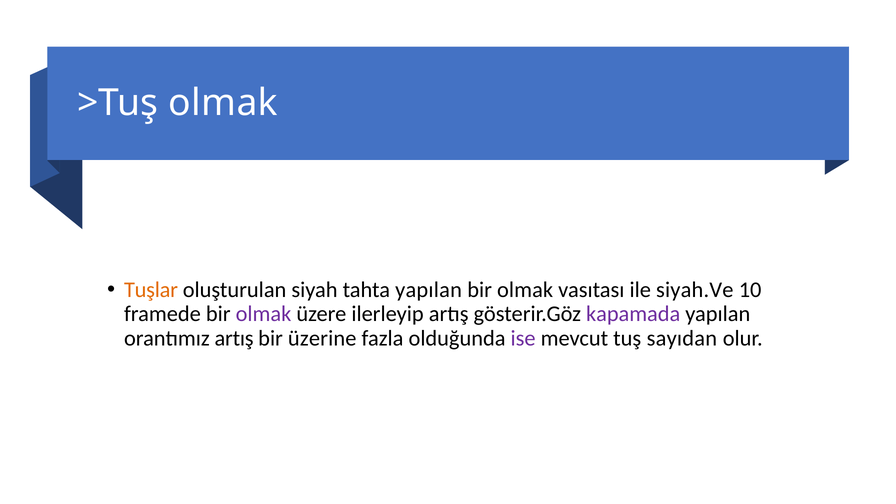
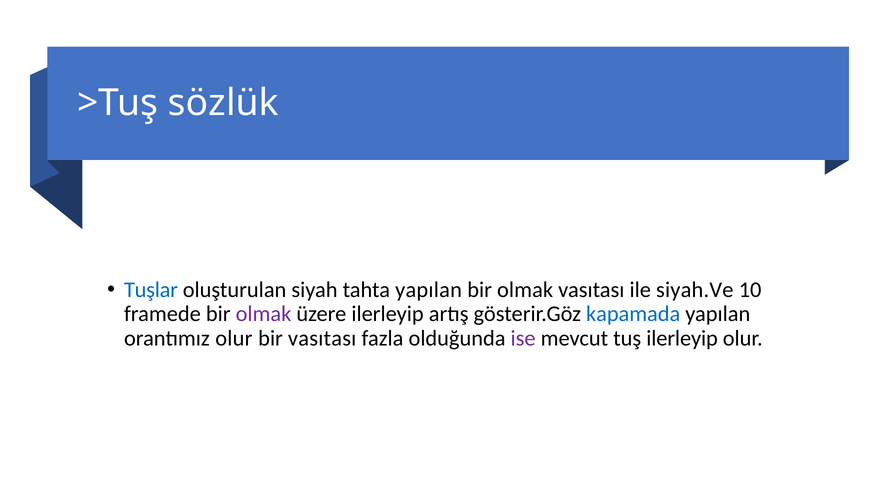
>Tuş olmak: olmak -> sözlük (223, 103)
Tuşlar colour: orange -> blue (151, 290)
kapamada colour: purple -> blue (633, 314)
orantımız artış: artış -> olur (234, 338)
bir üzerine: üzerine -> vasıtası (322, 338)
tuş sayıdan: sayıdan -> ilerleyip (682, 338)
